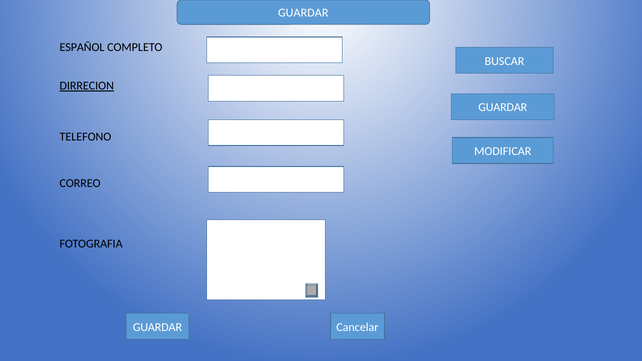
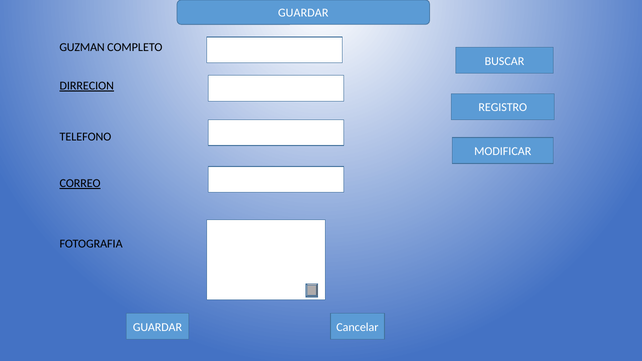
ESPAÑOL: ESPAÑOL -> GUZMAN (82, 47)
GUARDAR: GUARDAR -> REGISTRO (503, 108)
CORREO underline: none -> present (80, 183)
